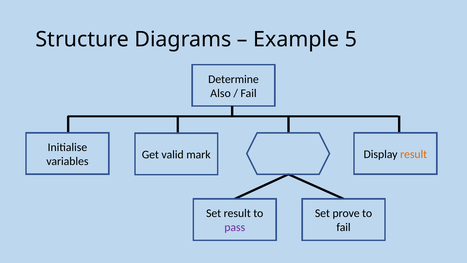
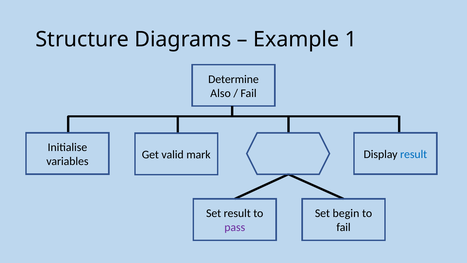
5: 5 -> 1 (351, 39)
result colour: orange -> blue (414, 154)
prove: prove -> begin (346, 213)
